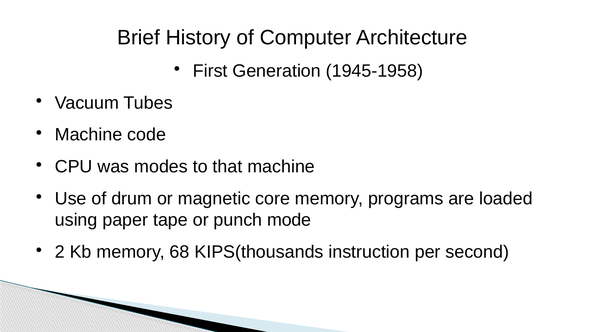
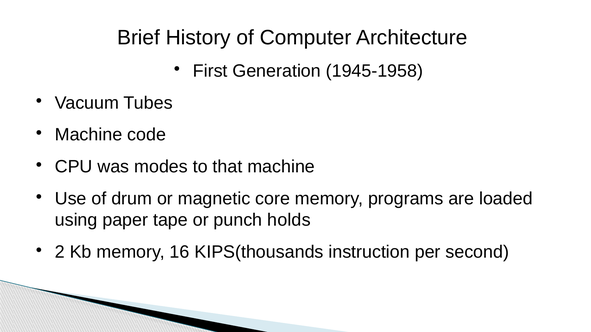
mode: mode -> holds (289, 220)
68: 68 -> 16 (180, 252)
